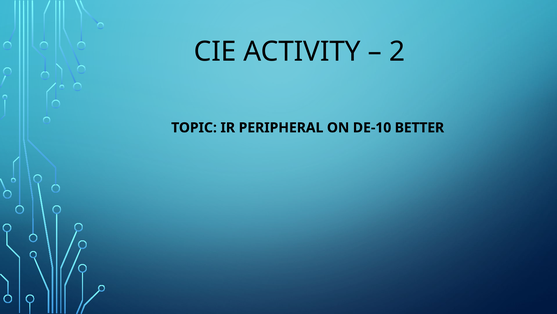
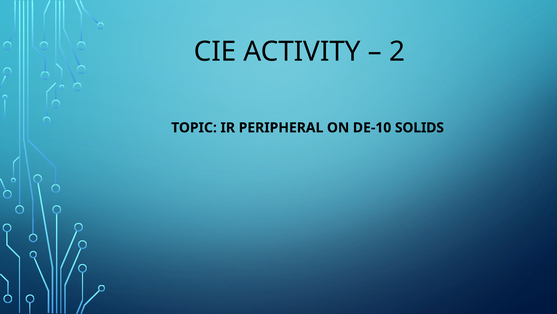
BETTER: BETTER -> SOLIDS (419, 127)
